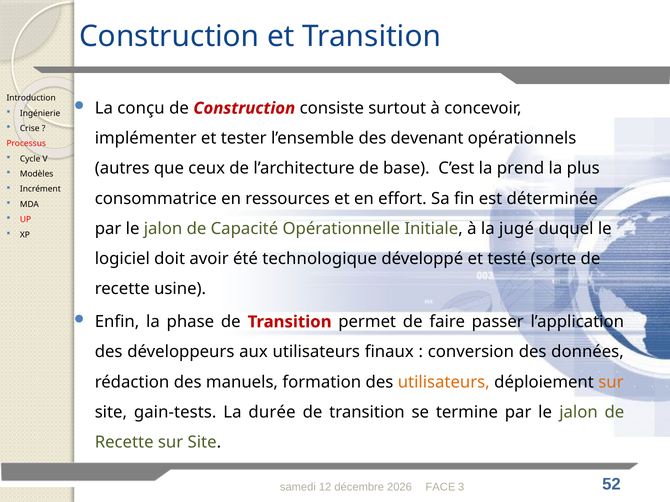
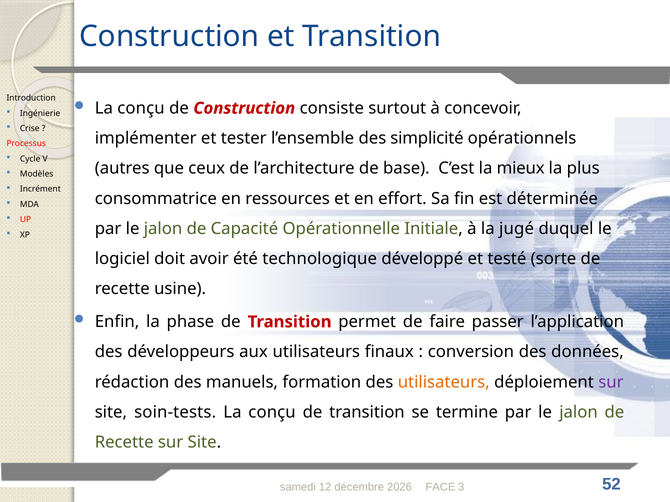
devenant: devenant -> simplicité (427, 138)
prend: prend -> mieux (521, 169)
sur colour: orange -> purple (611, 382)
gain-tests: gain-tests -> soin-tests (175, 413)
durée: durée -> conçu (272, 413)
